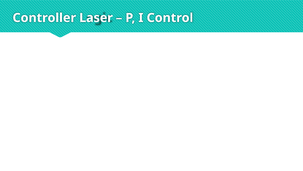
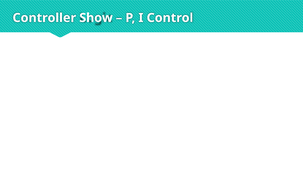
Laser: Laser -> Show (96, 18)
